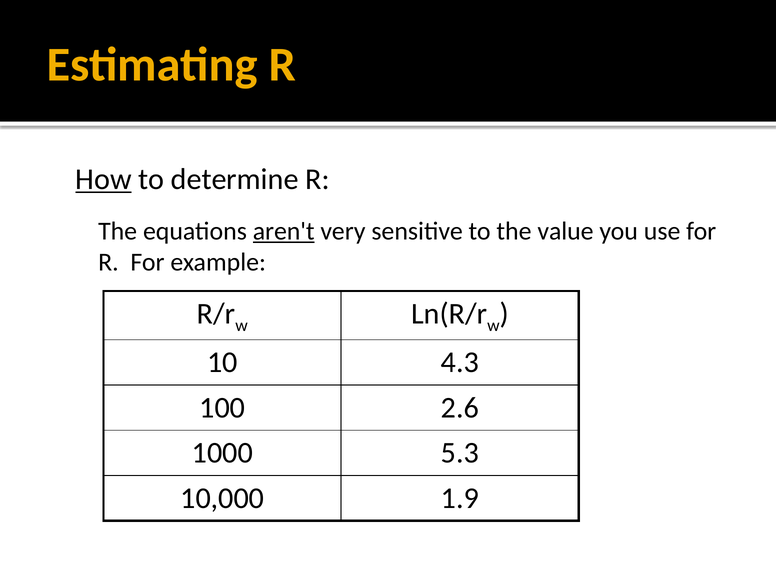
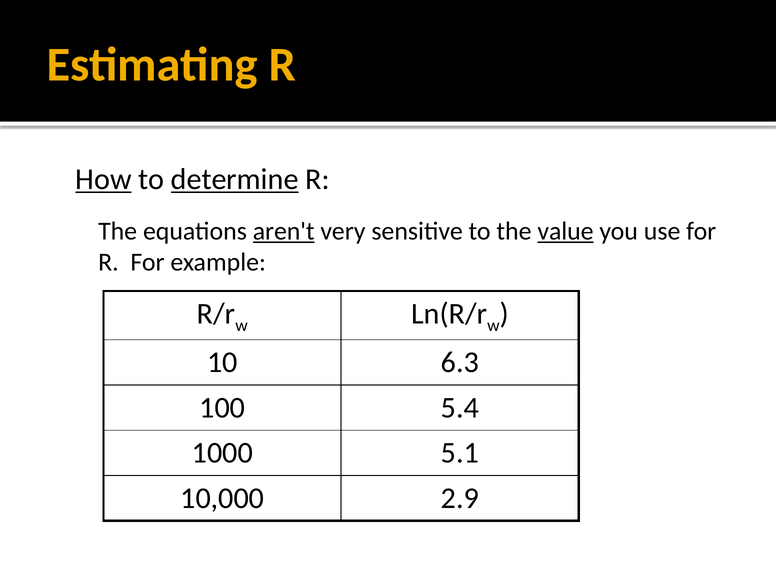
determine underline: none -> present (235, 179)
value underline: none -> present (565, 231)
4.3: 4.3 -> 6.3 (460, 362)
2.6: 2.6 -> 5.4 (460, 408)
5.3: 5.3 -> 5.1 (460, 453)
1.9: 1.9 -> 2.9 (460, 498)
